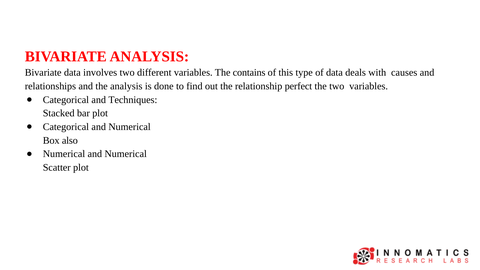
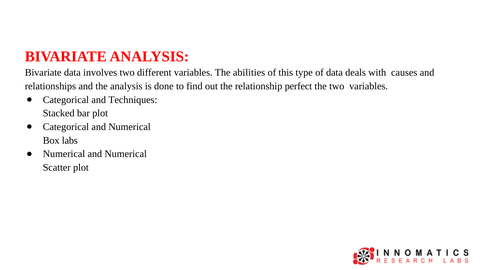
contains: contains -> abilities (249, 73)
also: also -> labs (70, 140)
